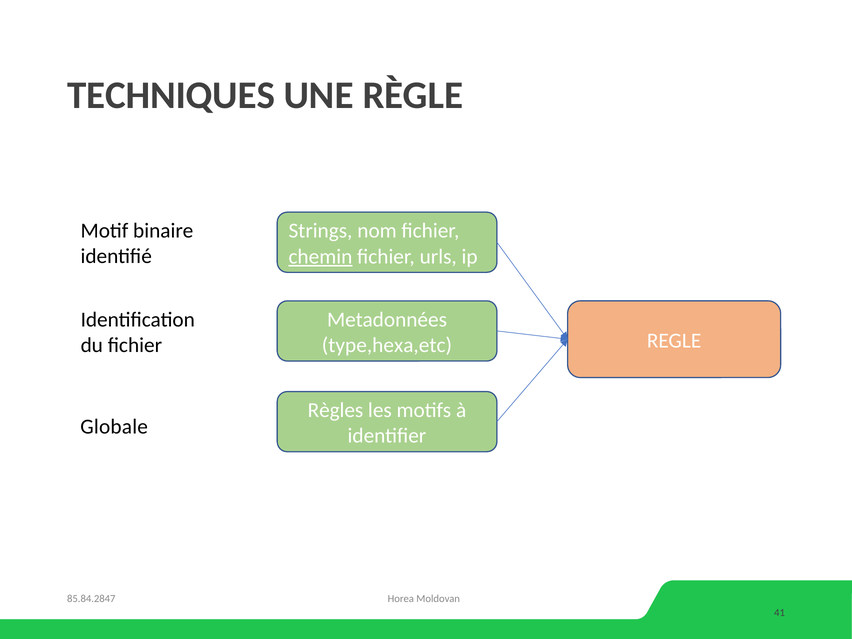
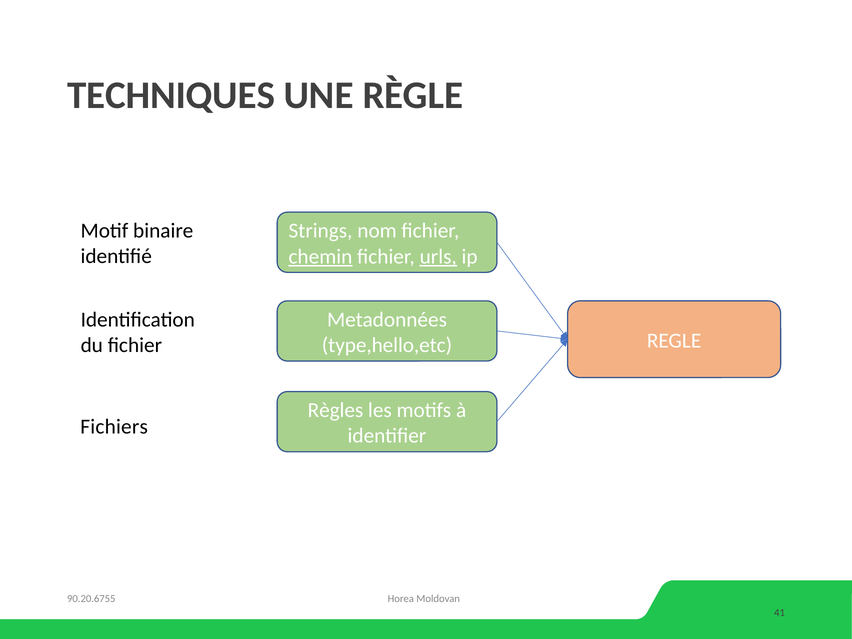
urls underline: none -> present (438, 257)
type,hexa,etc: type,hexa,etc -> type,hello,etc (387, 345)
Globale: Globale -> Fichiers (114, 427)
85.84.2847: 85.84.2847 -> 90.20.6755 (91, 599)
